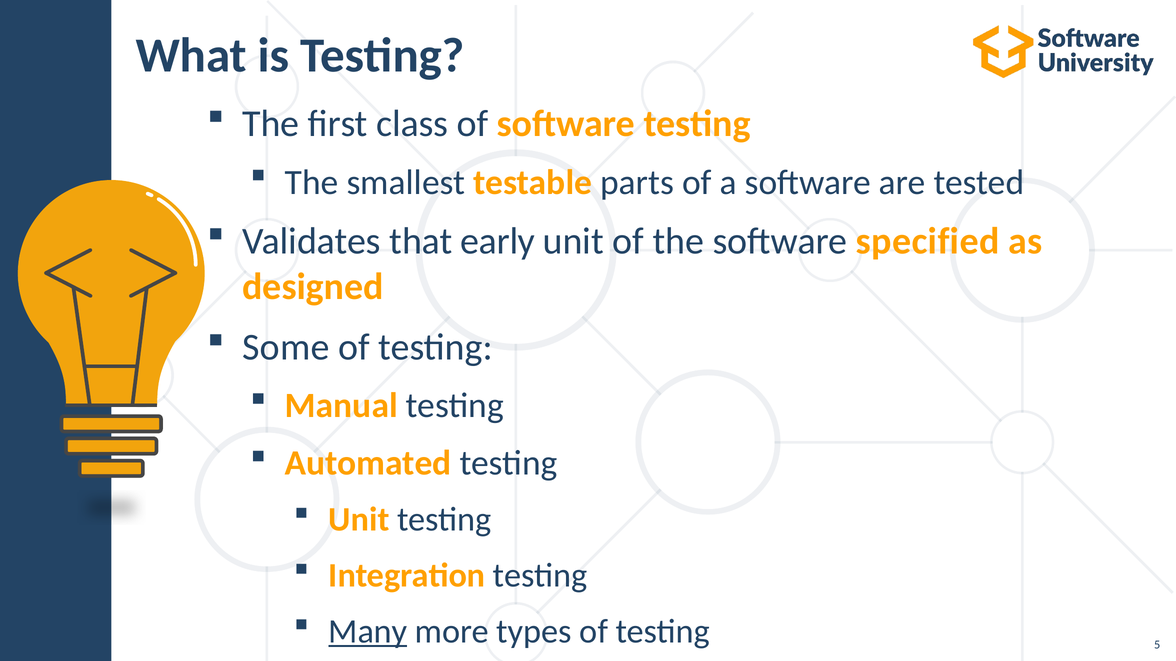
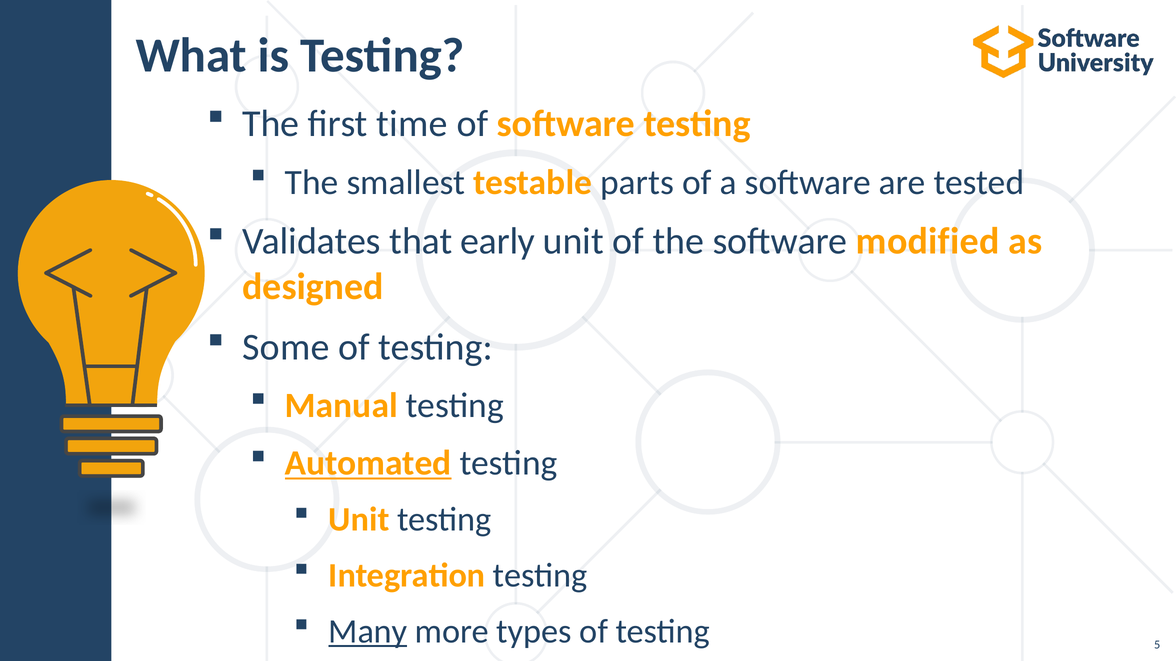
class: class -> time (412, 124)
specified: specified -> modified (928, 241)
Automated underline: none -> present (368, 463)
